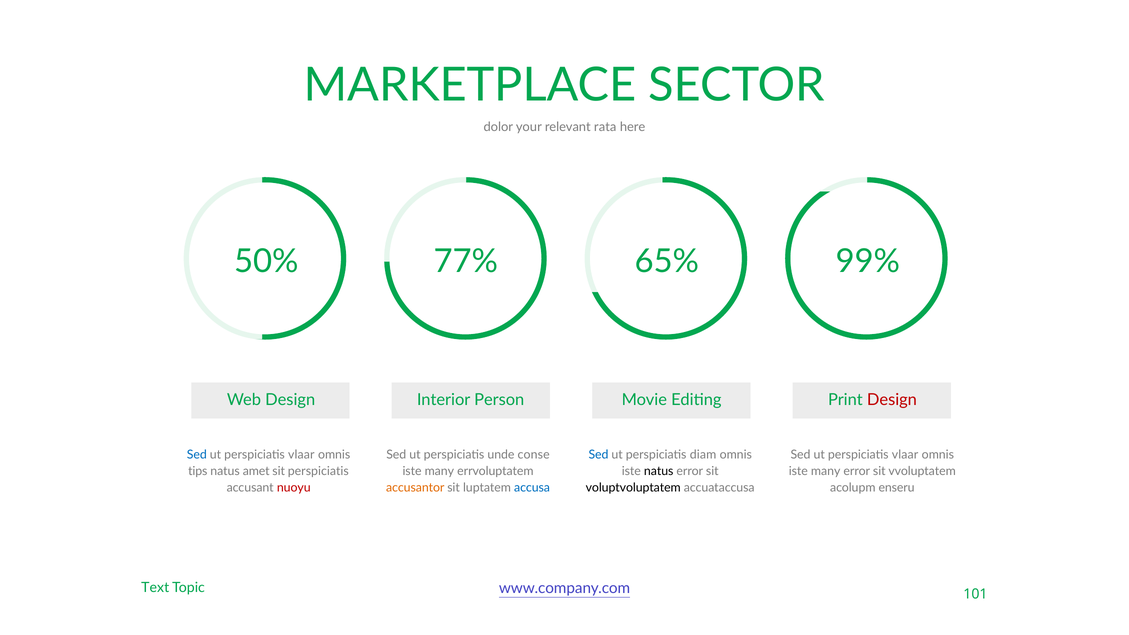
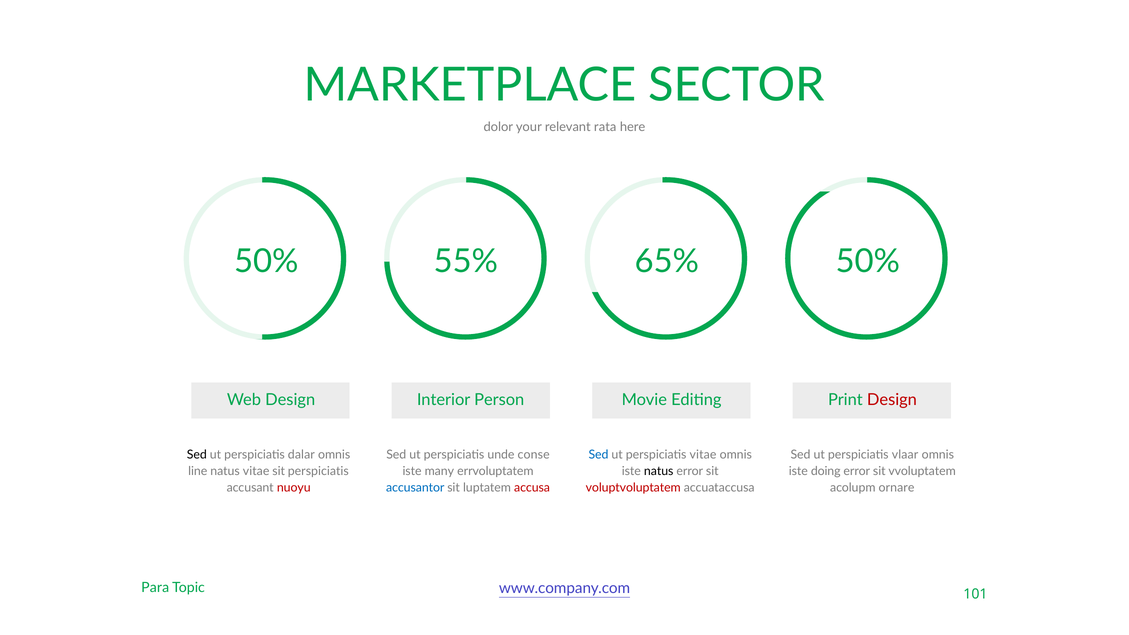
77%: 77% -> 55% (466, 262)
99%: 99% -> 50% (868, 262)
Sed colour: blue -> black (197, 455)
vlaar: vlaar -> dalar (301, 455)
perspiciatis diam: diam -> vitae (703, 455)
tips: tips -> line (198, 471)
natus amet: amet -> vitae (256, 471)
many: many -> doing (826, 471)
accusantor colour: orange -> blue (415, 488)
accusa colour: blue -> red (532, 488)
voluptvoluptatem colour: black -> red (633, 488)
enseru: enseru -> ornare (896, 488)
Text: Text -> Para (155, 587)
